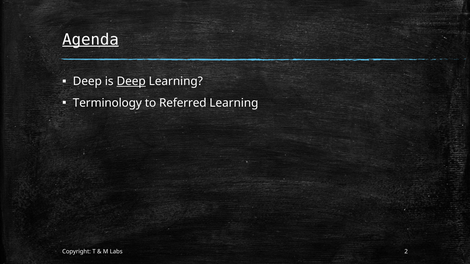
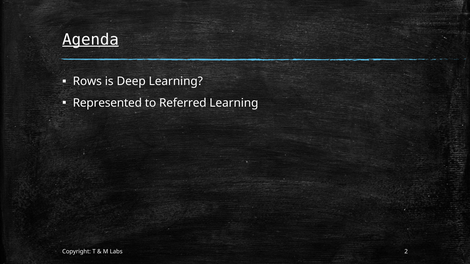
Deep: Deep -> Rows (87, 82)
Deep underline: present -> none (131, 82)
Terminology: Terminology -> Represented (107, 103)
